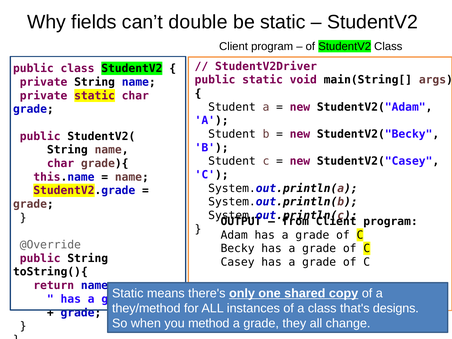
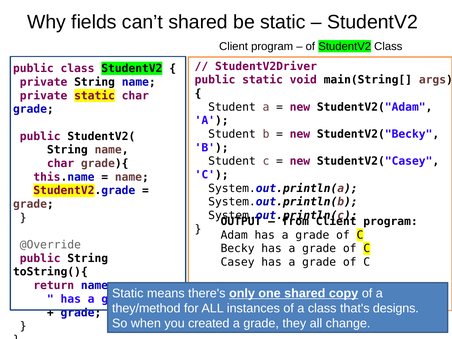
can’t double: double -> shared (198, 22)
method: method -> created (209, 323)
